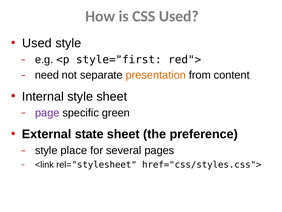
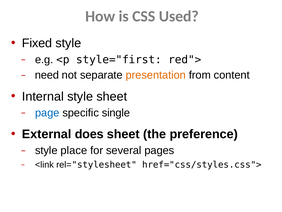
Used: Used -> Fixed (37, 43)
page colour: purple -> blue (47, 113)
green: green -> single (116, 113)
state: state -> does (89, 134)
